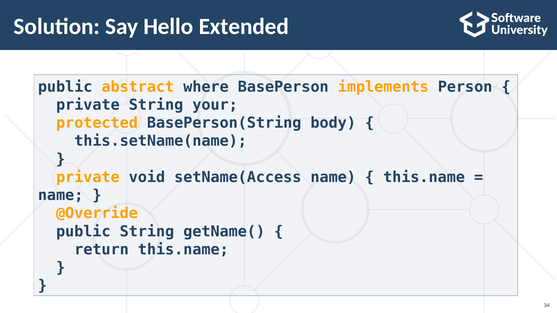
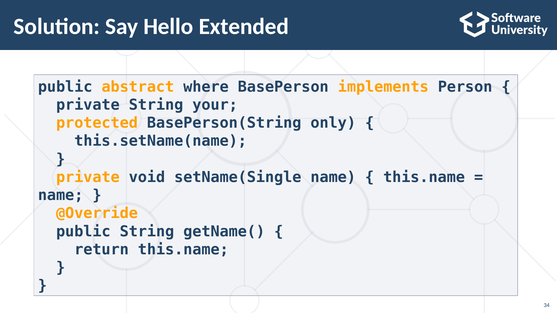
body: body -> only (333, 123)
setName(Access: setName(Access -> setName(Single (238, 177)
